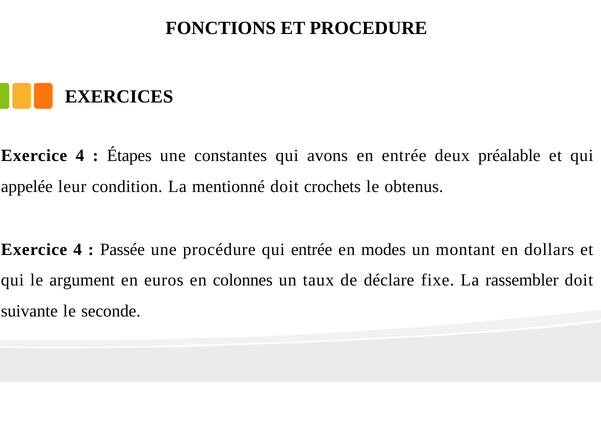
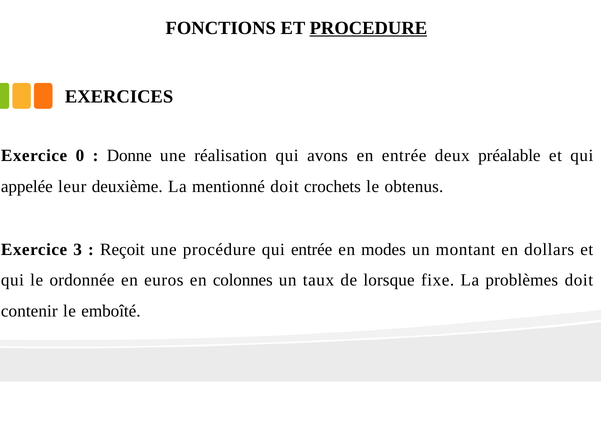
PROCEDURE underline: none -> present (368, 28)
4: 4 -> 0 (80, 156)
Étapes: Étapes -> Donne (129, 156)
constantes: constantes -> réalisation (231, 156)
condition: condition -> deuxième (127, 186)
4: 4 -> 3 (78, 249)
Passée: Passée -> Reçoit (122, 249)
argument: argument -> ordonnée (82, 280)
déclare: déclare -> lorsque (389, 280)
rassembler: rassembler -> problèmes (522, 280)
suivante: suivante -> contenir (29, 311)
seconde: seconde -> emboîté (111, 311)
